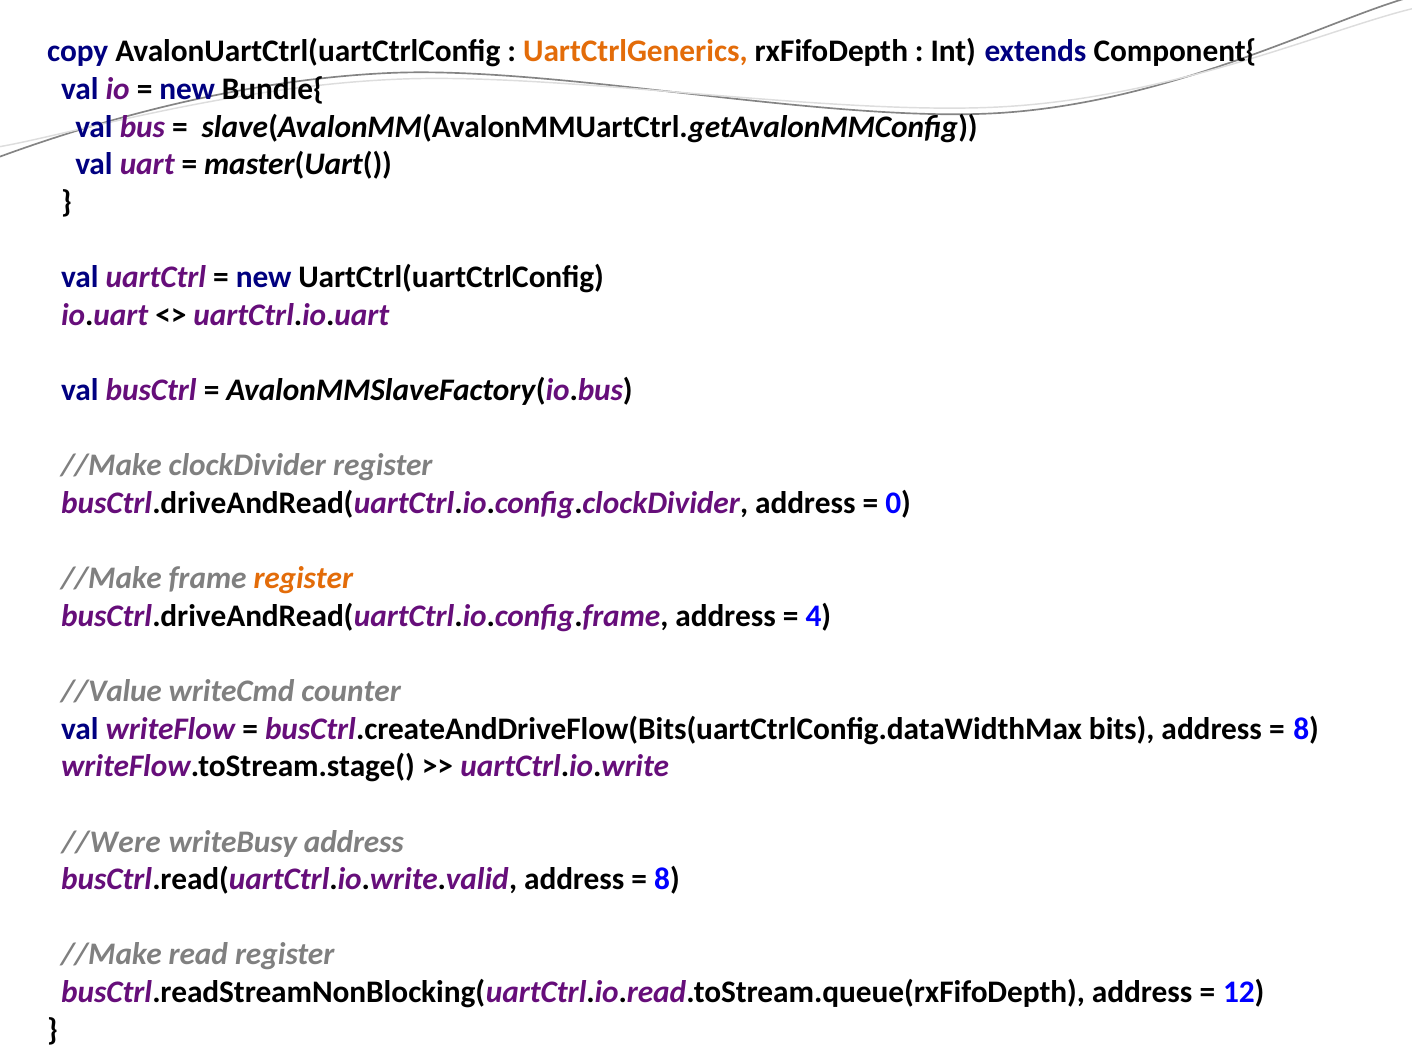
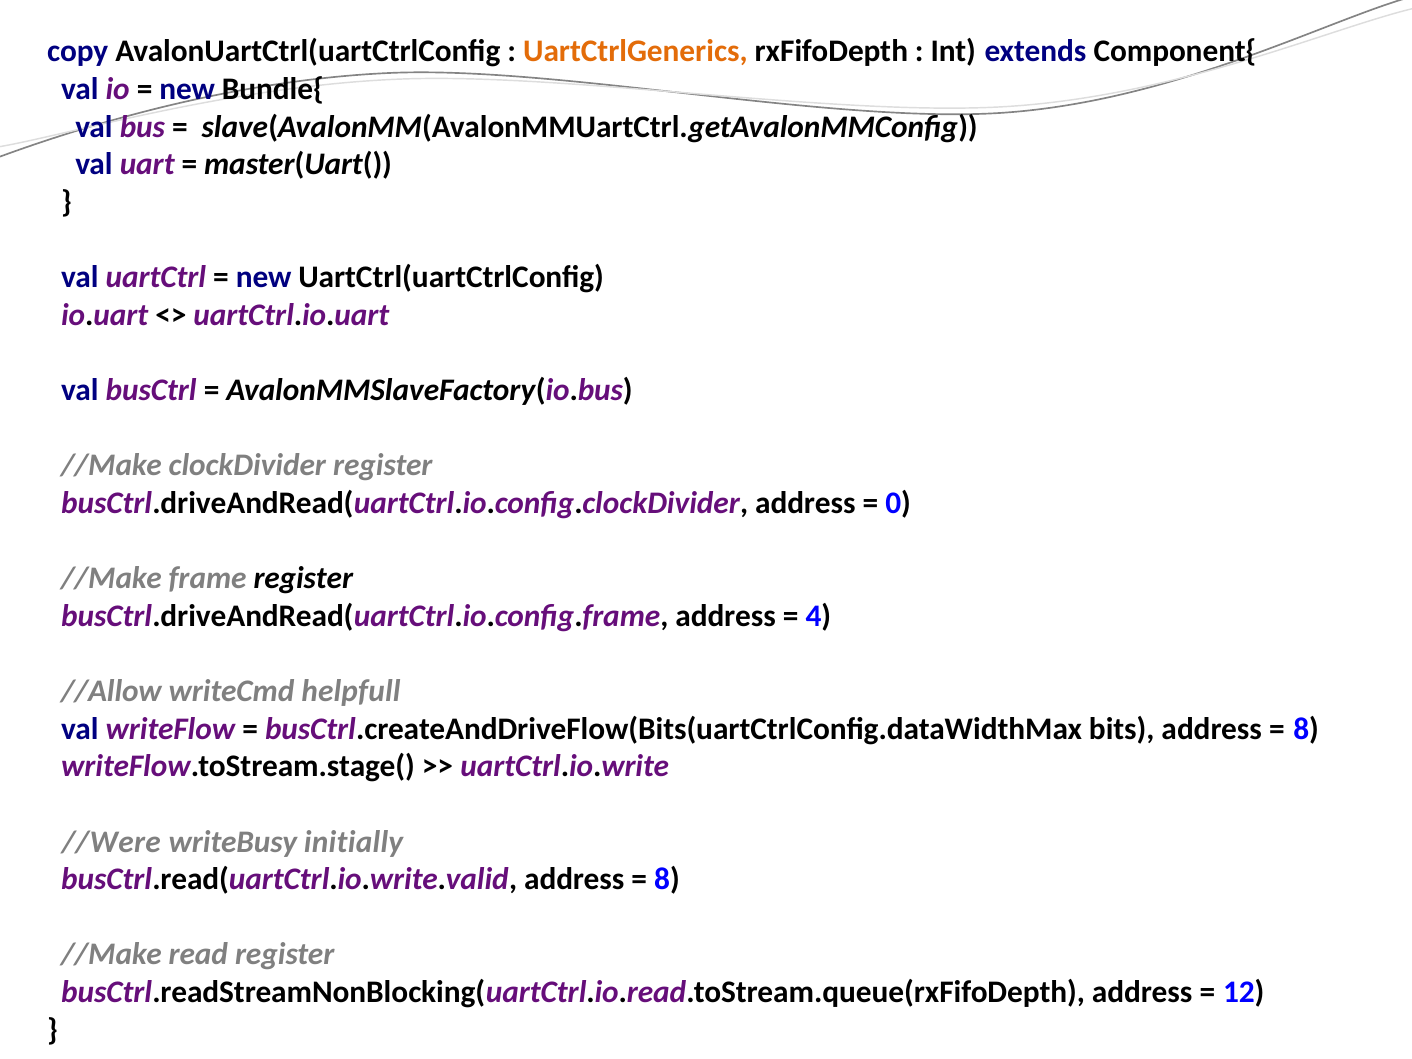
register colour: orange -> black (303, 578)
//Value: //Value -> //Allow (112, 691)
counter: counter -> helpfull (351, 691)
writeBusy address: address -> initially (354, 842)
